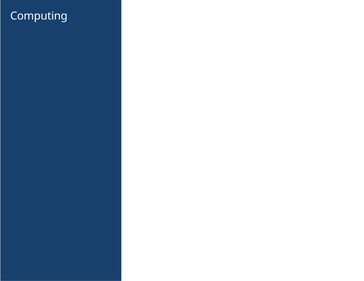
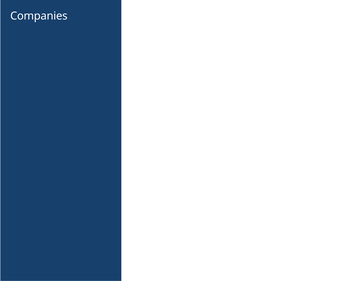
Computing: Computing -> Companies (39, 16)
